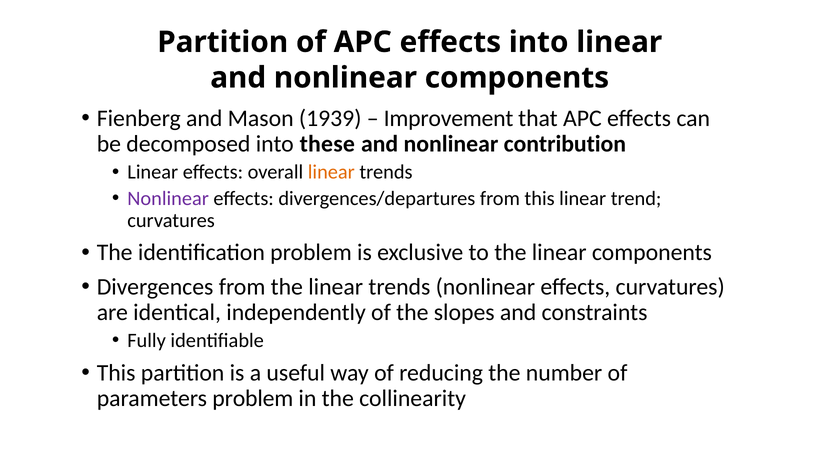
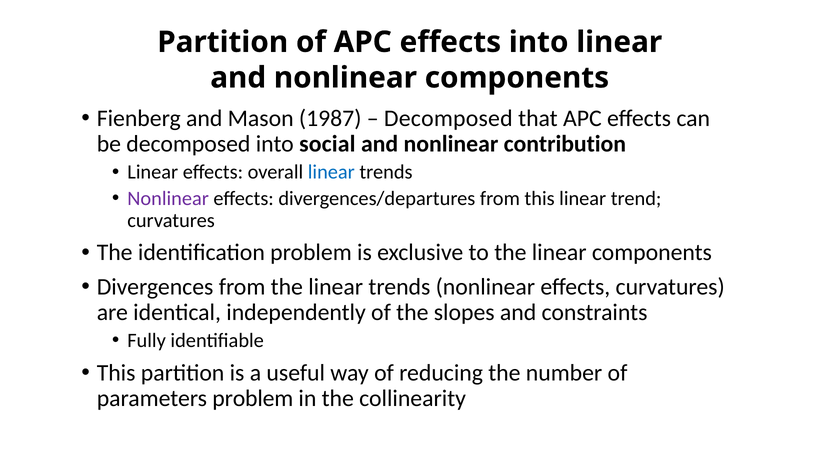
1939: 1939 -> 1987 (330, 119)
Improvement: Improvement -> Decomposed (448, 119)
these: these -> social (327, 144)
linear colour: orange -> blue (331, 172)
